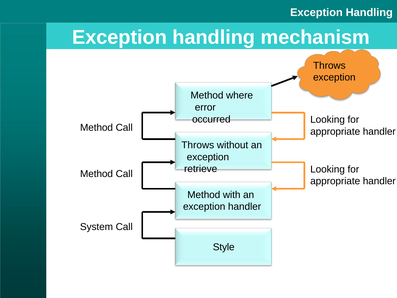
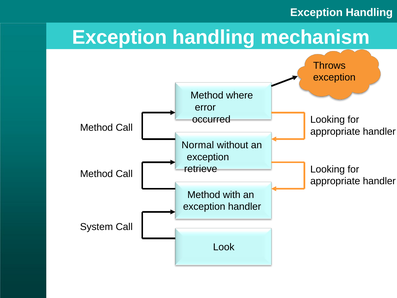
Throws: Throws -> Normal (198, 145)
Style: Style -> Look (224, 247)
